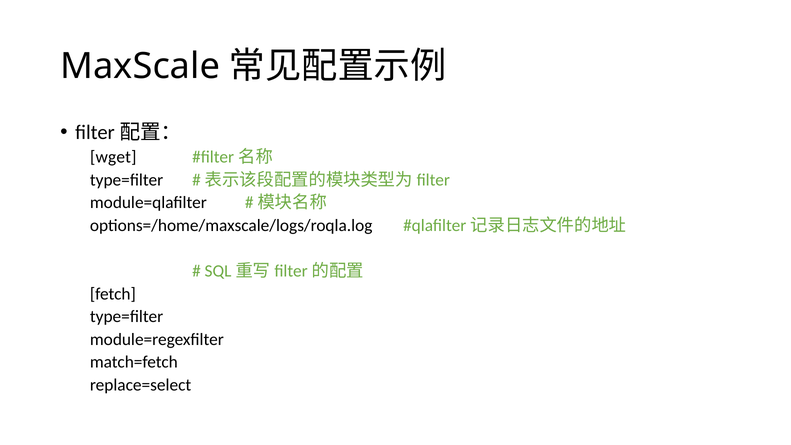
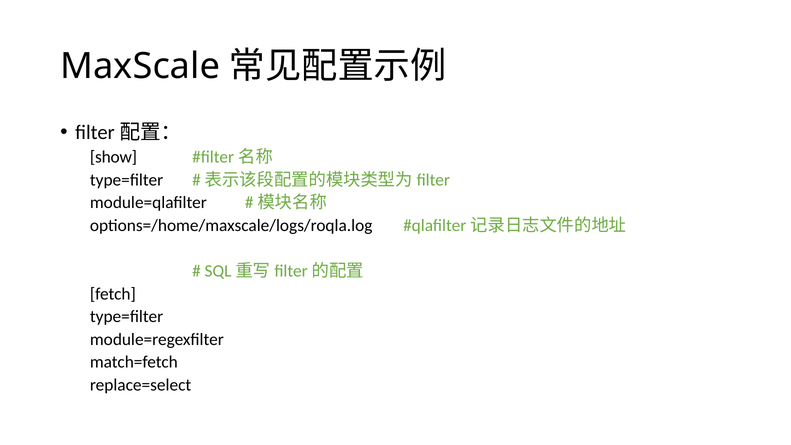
wget: wget -> show (113, 157)
